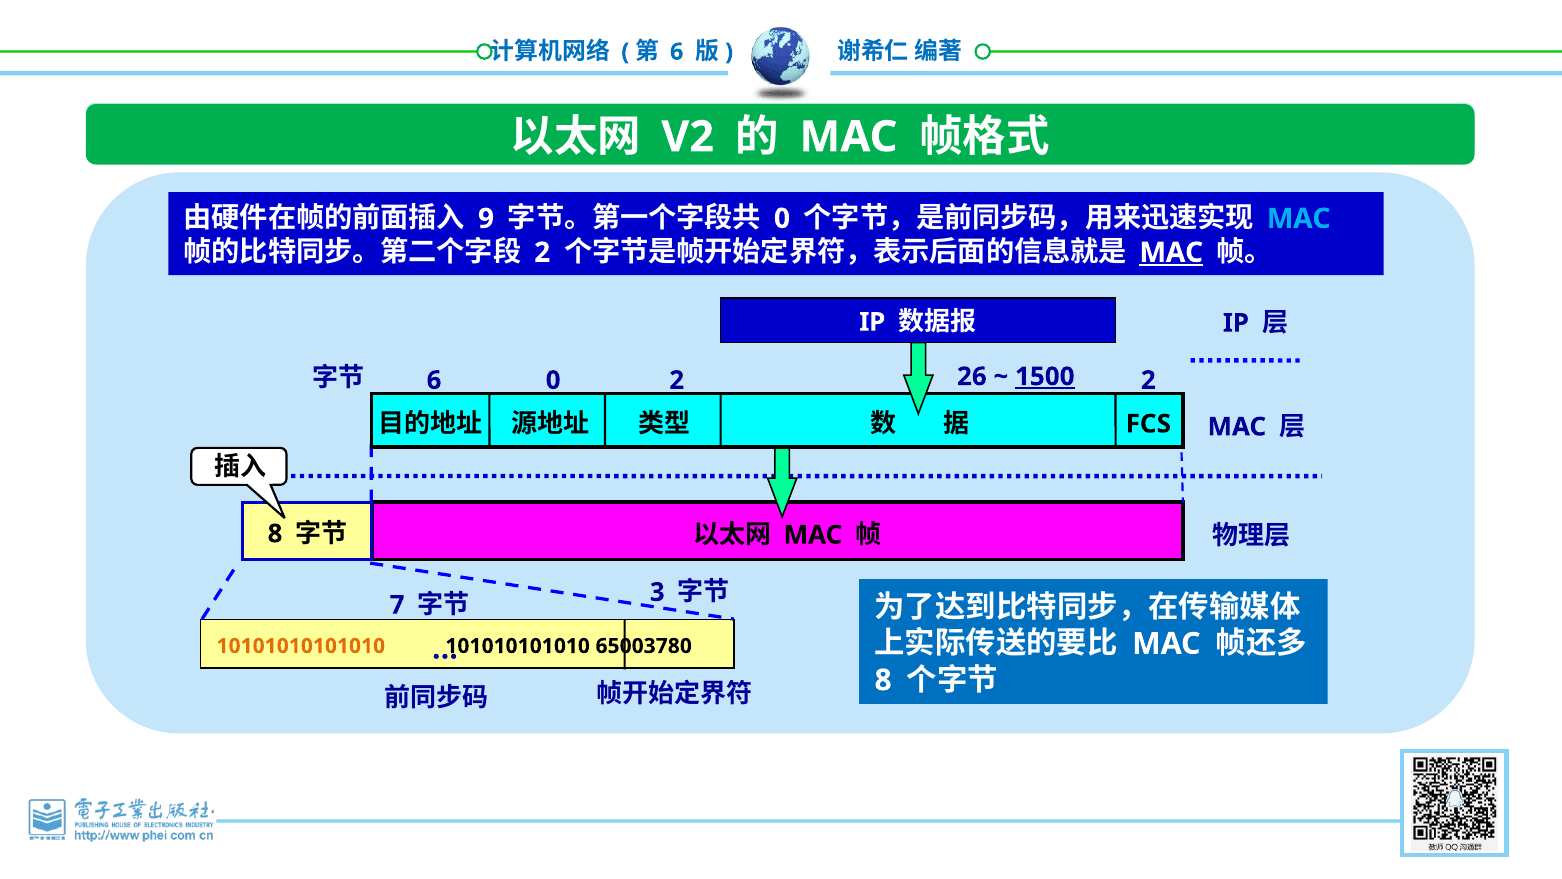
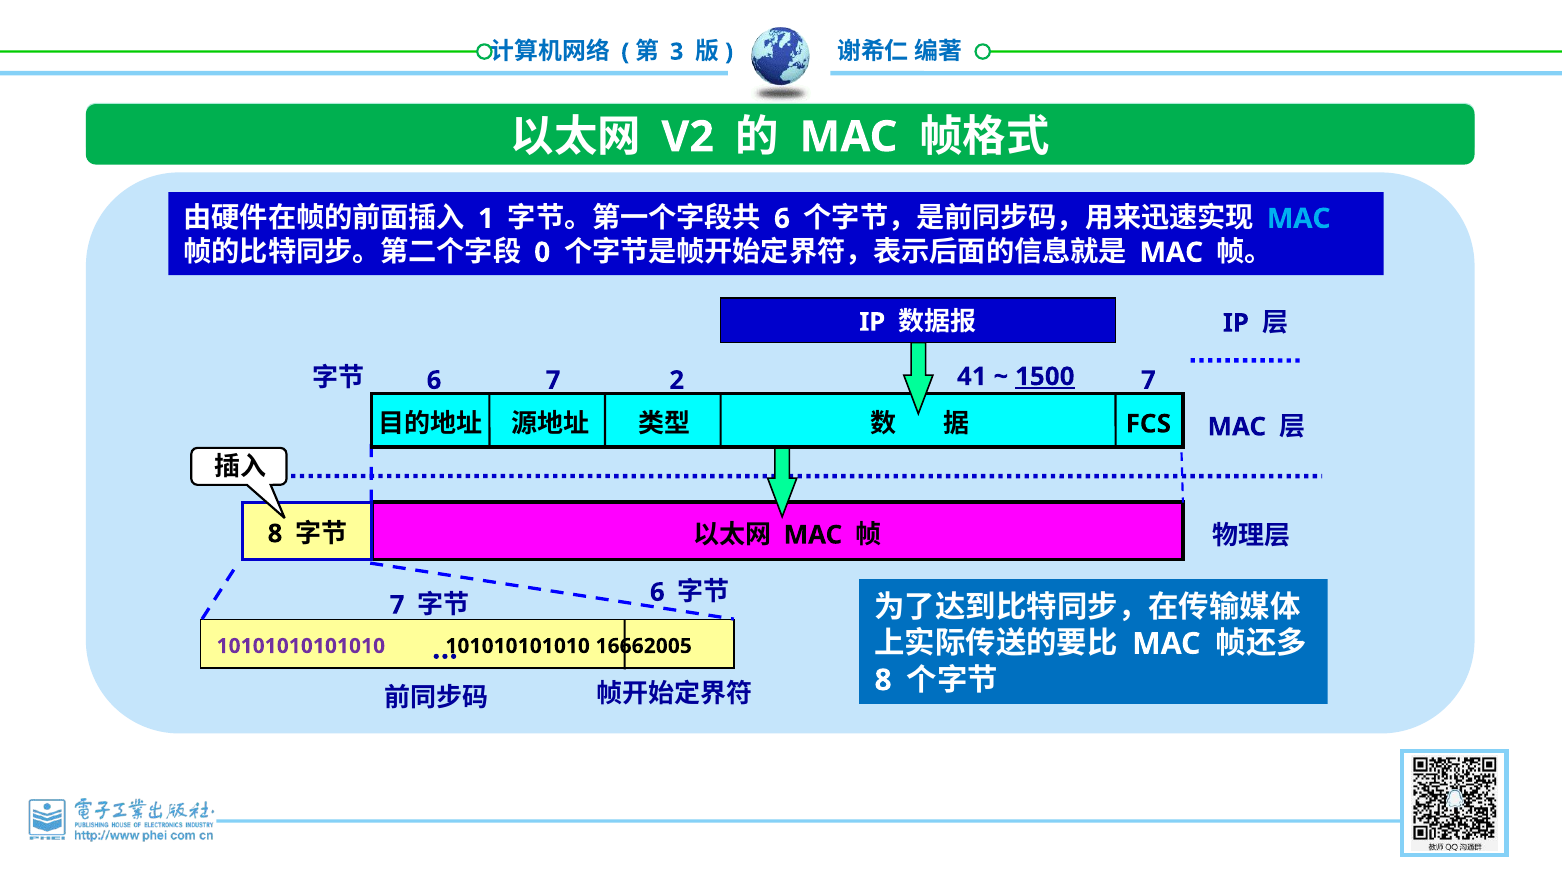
6: 6 -> 3 (677, 52)
9: 9 -> 1 (486, 219)
0: 0 -> 6 (782, 219)
2: 2 -> 0 (542, 252)
MAC underline: present -> none (1171, 252)
26: 26 -> 41 (972, 376)
6 0: 0 -> 7 (553, 380)
2 2: 2 -> 7 (1148, 380)
3: 3 -> 6 (657, 592)
10101010101010 colour: orange -> purple (301, 646)
65003780: 65003780 -> 16662005 (644, 646)
